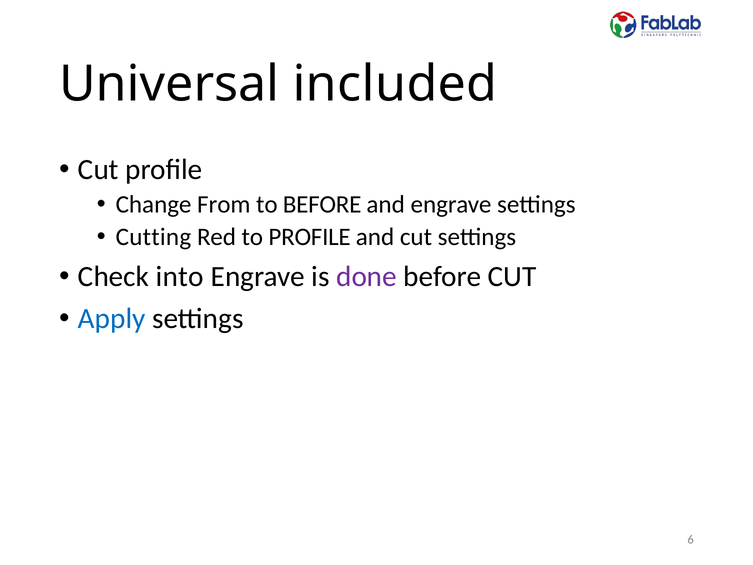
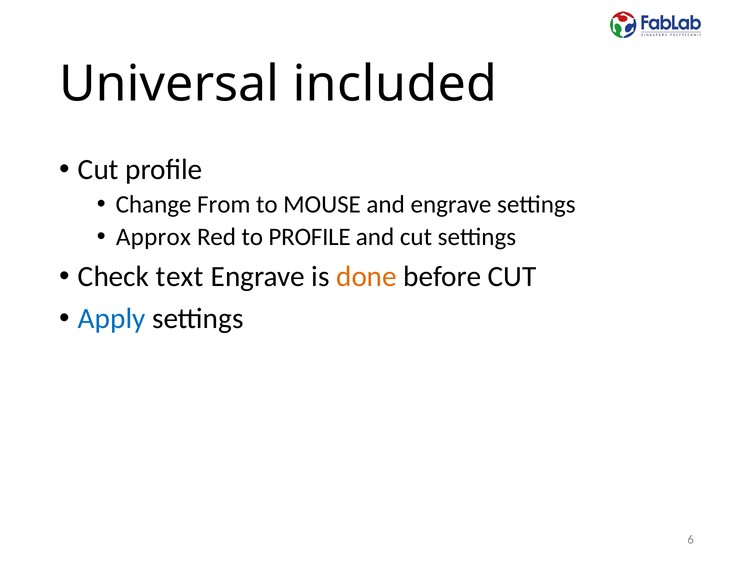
to BEFORE: BEFORE -> MOUSE (322, 204)
Cutting: Cutting -> Approx (153, 237)
into: into -> text (180, 276)
done colour: purple -> orange (367, 276)
